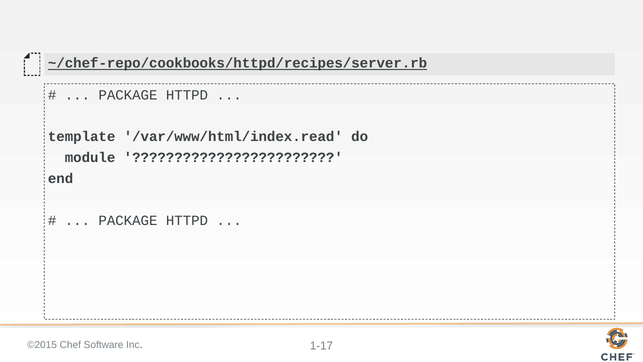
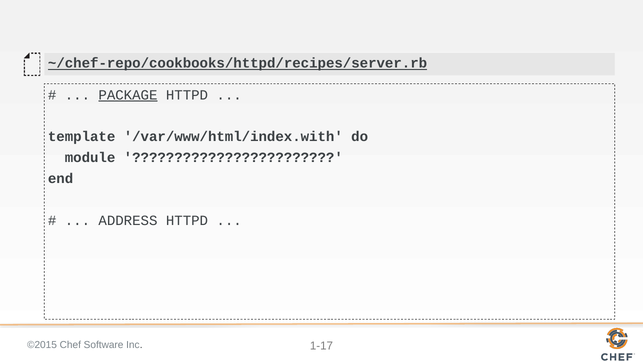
PACKAGE underline: none -> present (128, 95)
/var/www/html/index.read: /var/www/html/index.read -> /var/www/html/index.with (233, 137)
PACKAGE: PACKAGE -> ADDRESS (128, 220)
